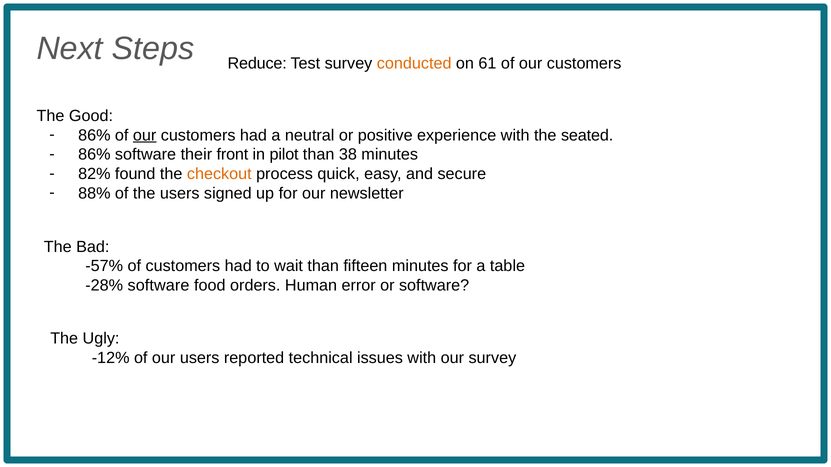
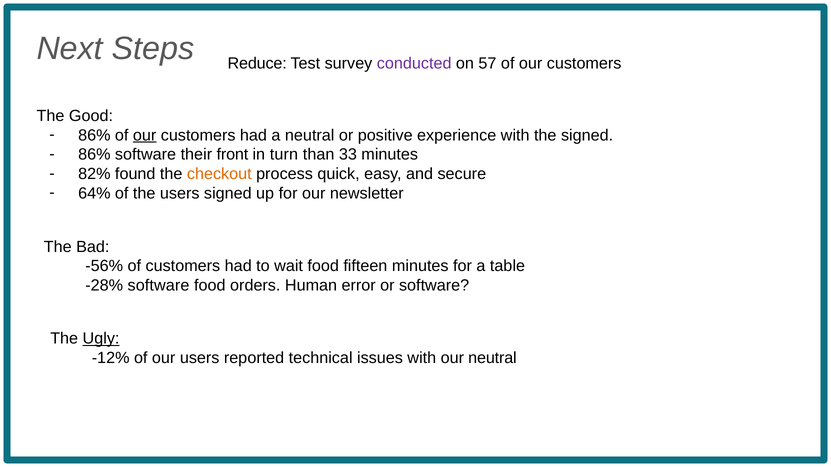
conducted colour: orange -> purple (414, 63)
61: 61 -> 57 (487, 63)
the seated: seated -> signed (587, 135)
pilot: pilot -> turn (284, 155)
38: 38 -> 33 (348, 155)
88%: 88% -> 64% (94, 194)
-57%: -57% -> -56% (104, 266)
wait than: than -> food (323, 266)
Ugly underline: none -> present (101, 339)
our survey: survey -> neutral (492, 358)
